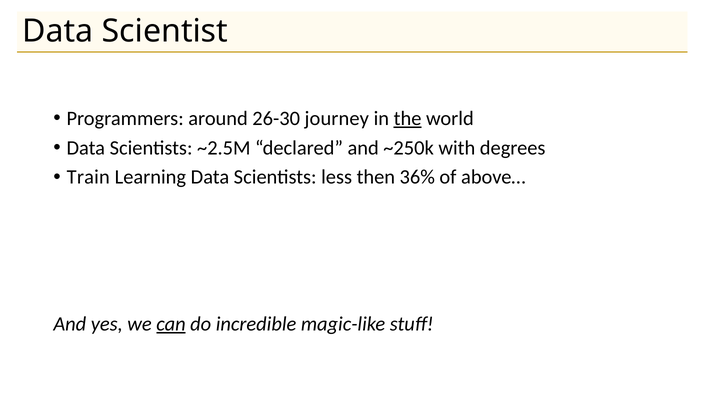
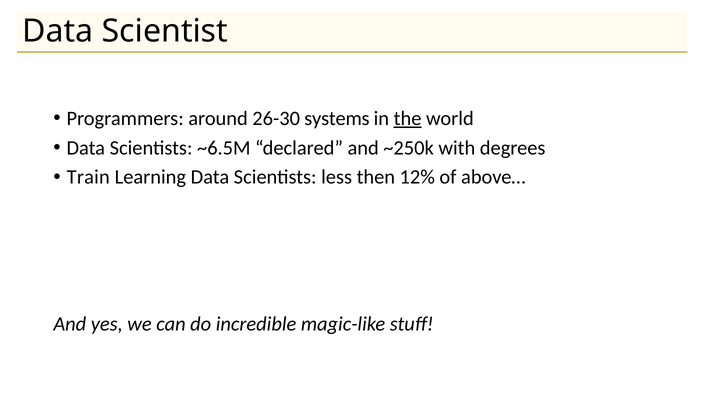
journey: journey -> systems (337, 119)
~2.5M: ~2.5M -> ~6.5M (224, 148)
36%: 36% -> 12% (417, 177)
can underline: present -> none (171, 324)
